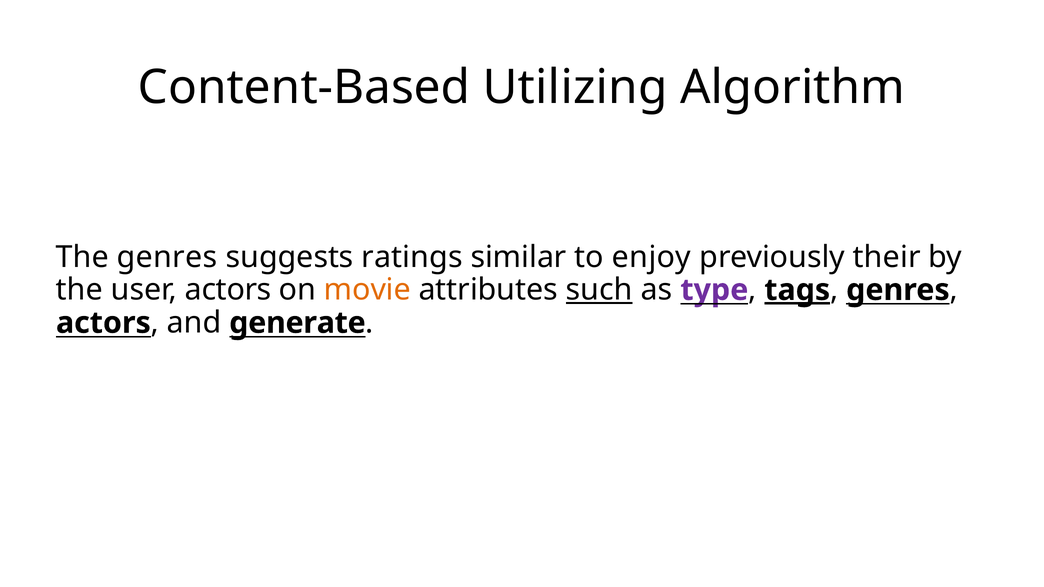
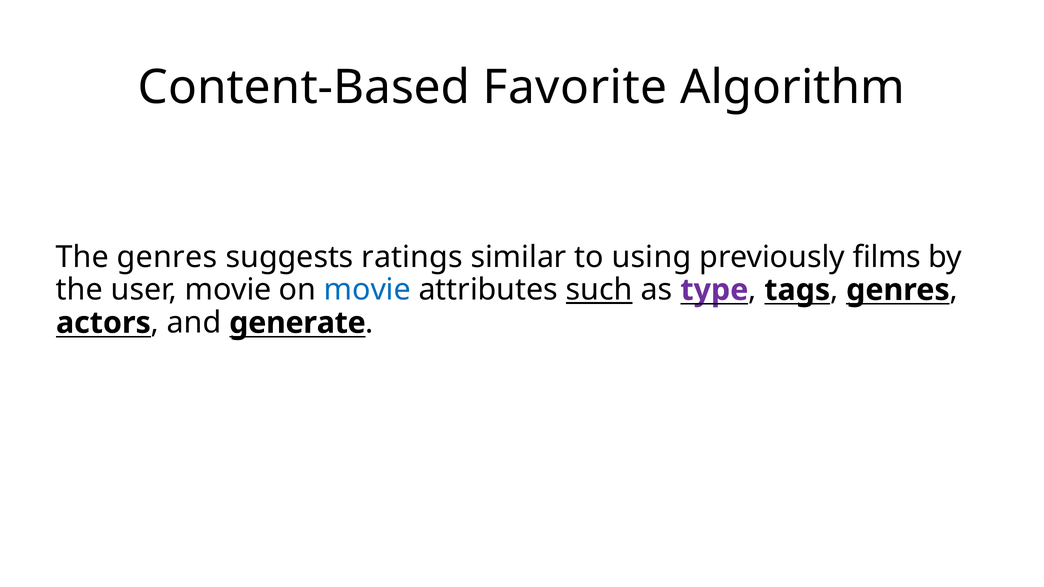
Utilizing: Utilizing -> Favorite (575, 88)
enjoy: enjoy -> using (651, 257)
their: their -> films (887, 257)
user actors: actors -> movie (228, 290)
movie colour: orange -> blue (367, 290)
tags underline: present -> none (797, 290)
